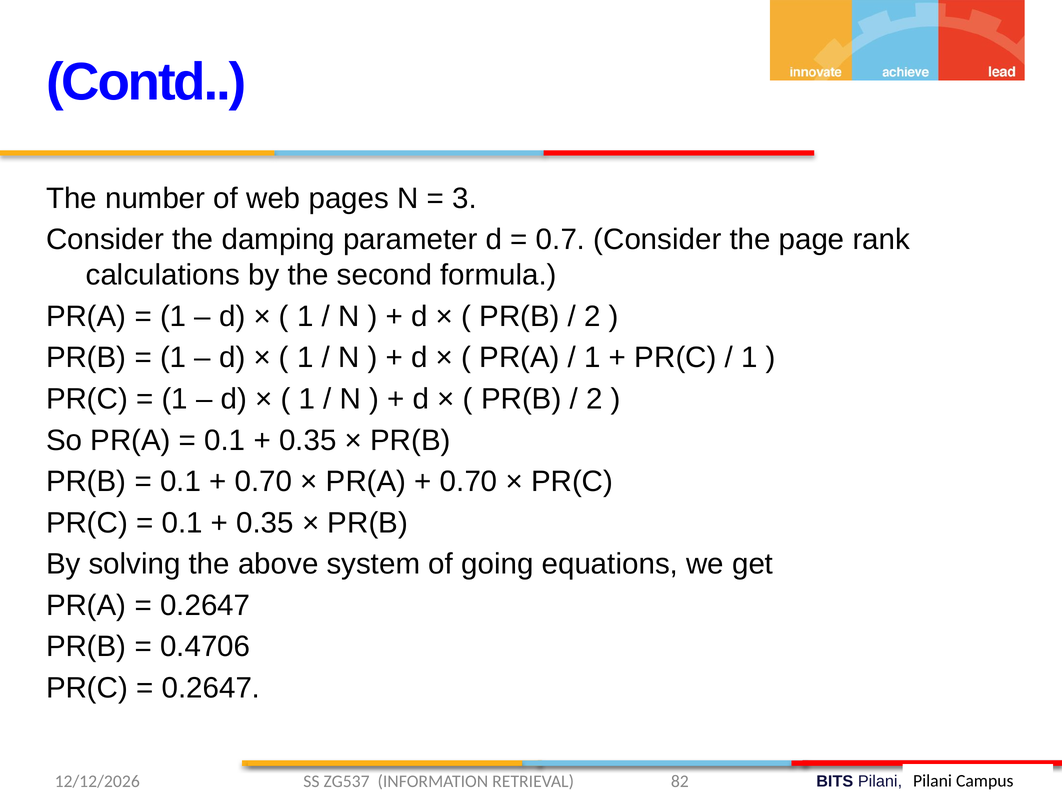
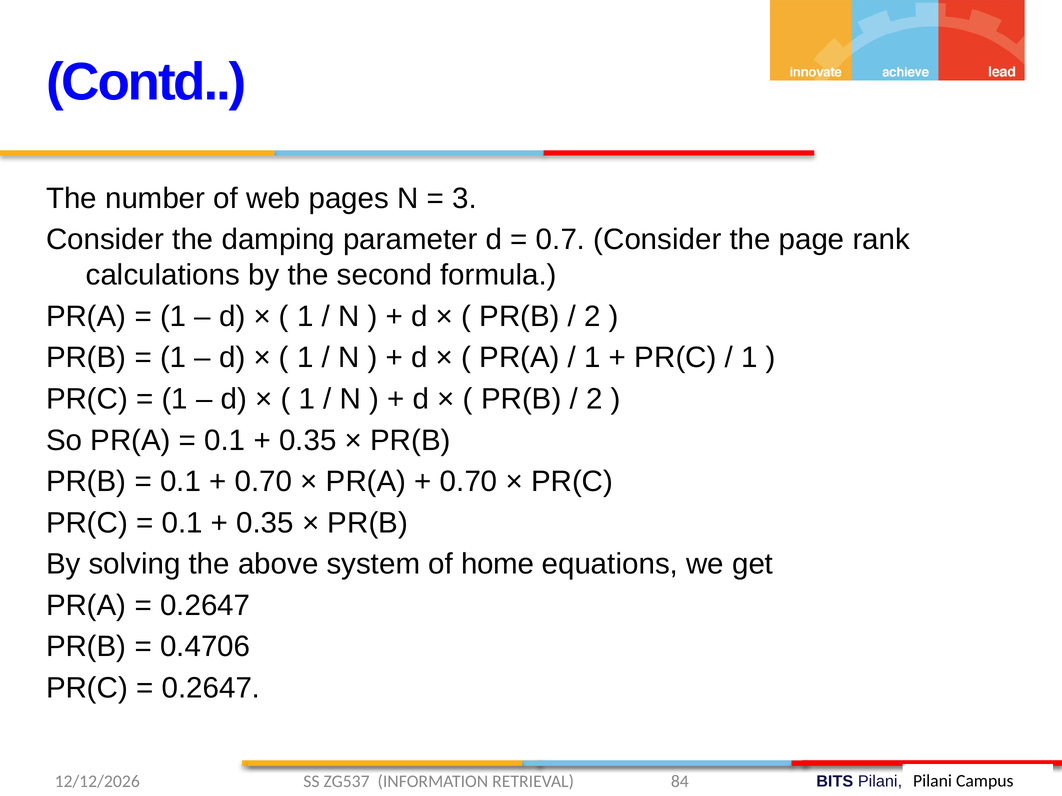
going: going -> home (498, 564)
82: 82 -> 84 (680, 782)
